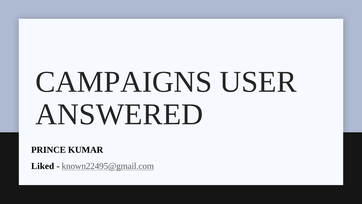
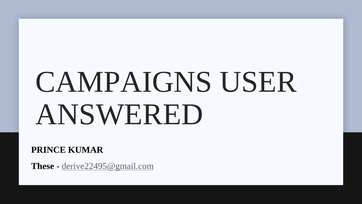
Liked: Liked -> These (43, 166)
known22495@gmail.com: known22495@gmail.com -> derive22495@gmail.com (108, 166)
